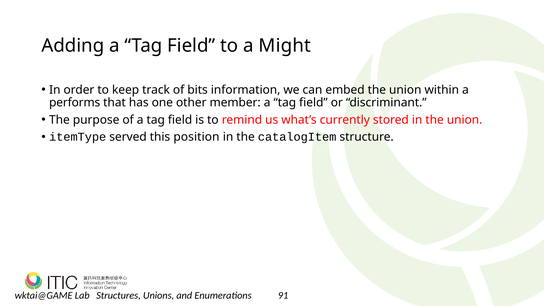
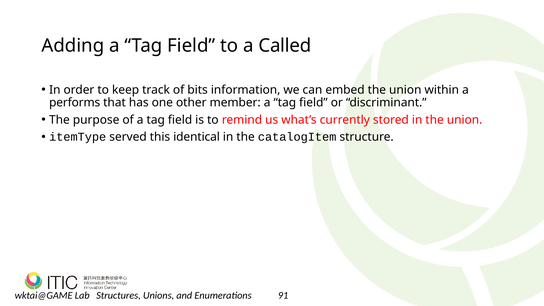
Might: Might -> Called (285, 46)
position: position -> identical (197, 137)
